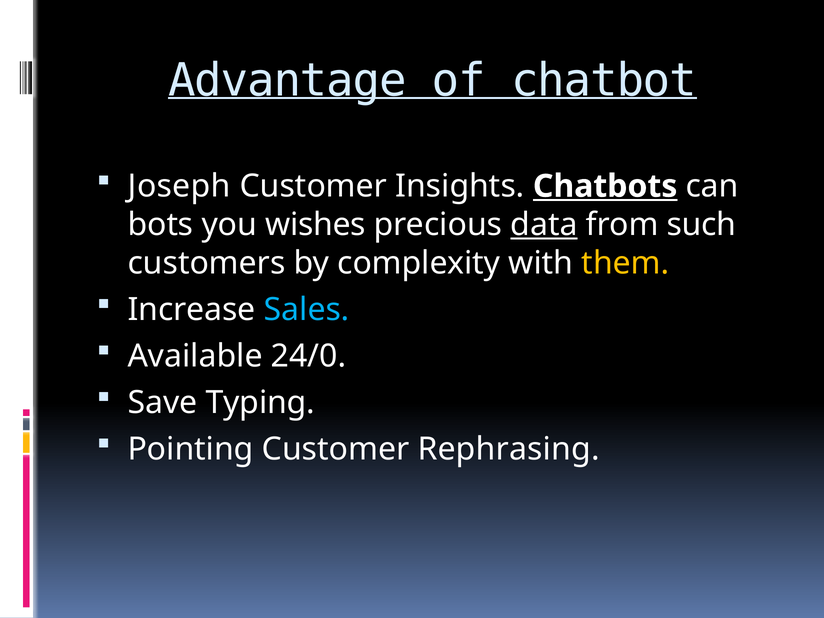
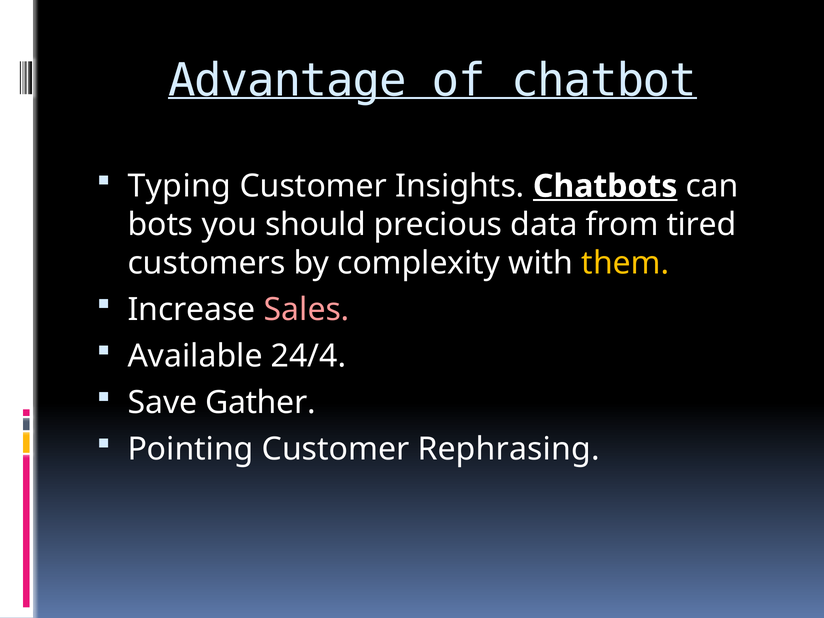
Joseph: Joseph -> Typing (179, 186)
wishes: wishes -> should (316, 225)
data underline: present -> none (544, 225)
such: such -> tired (701, 225)
Sales colour: light blue -> pink (307, 310)
24/0: 24/0 -> 24/4 (309, 356)
Typing: Typing -> Gather (260, 403)
